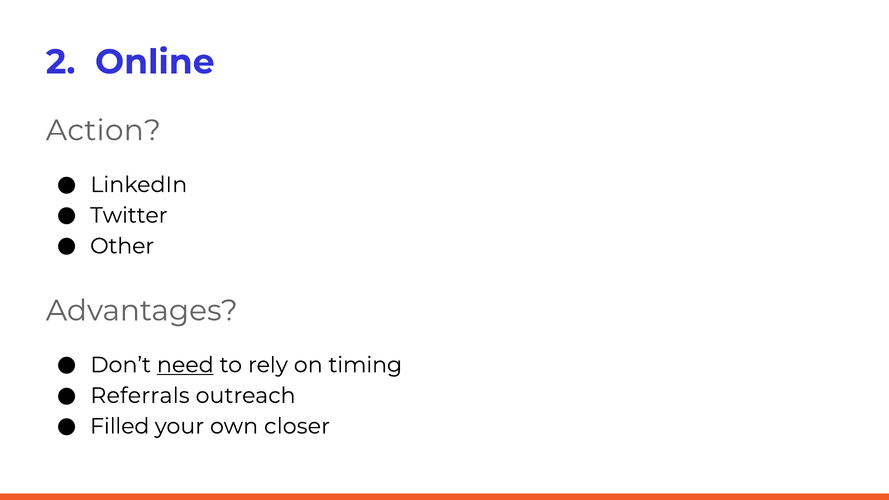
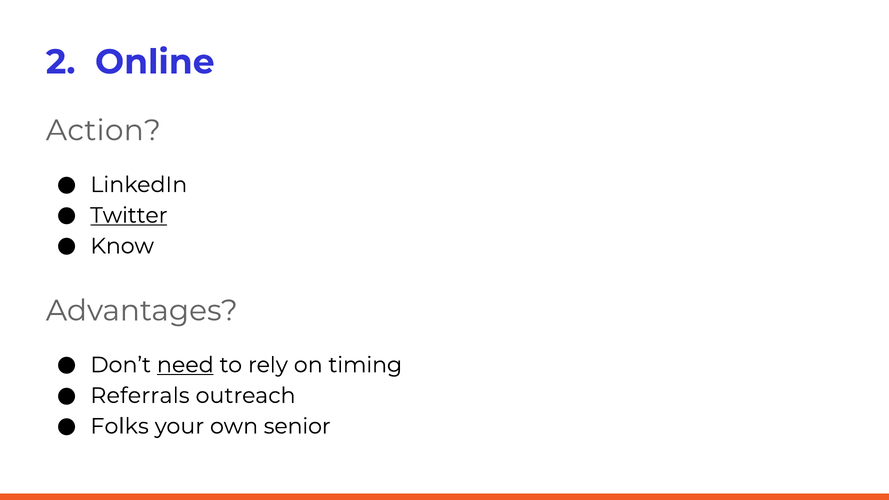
Twitter underline: none -> present (129, 215)
Other: Other -> Know (122, 246)
Filled: Filled -> Folks (120, 426)
closer: closer -> senior (297, 426)
